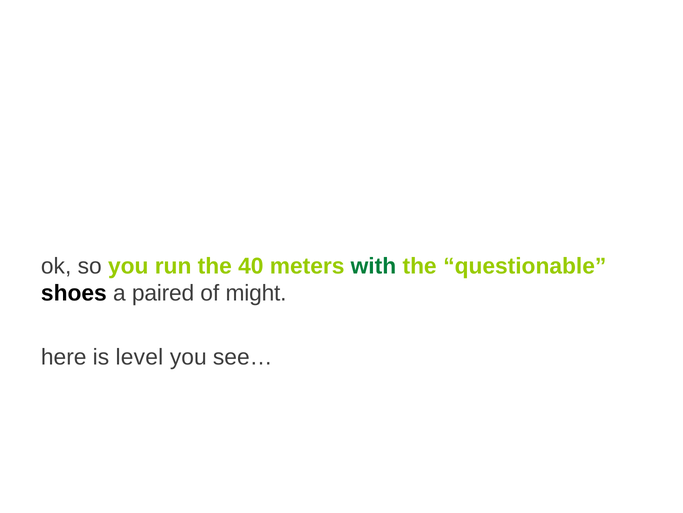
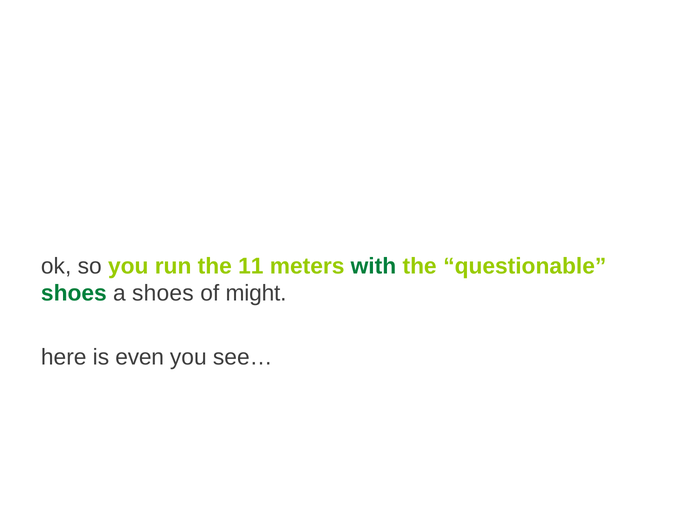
40: 40 -> 11 (251, 266)
shoes colour: black -> green (74, 293)
a paired: paired -> shoes (163, 293)
level: level -> even (140, 357)
